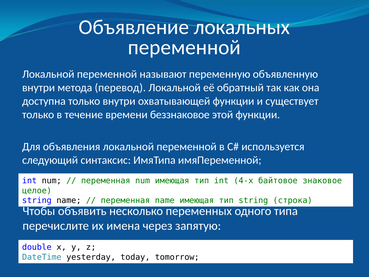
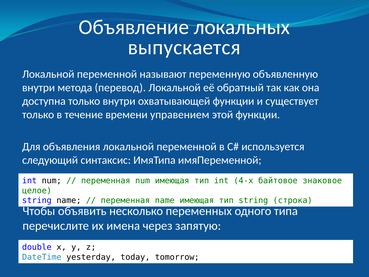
переменной: переменной -> выпускается (184, 47)
беззнаковое: беззнаковое -> управением (180, 115)
